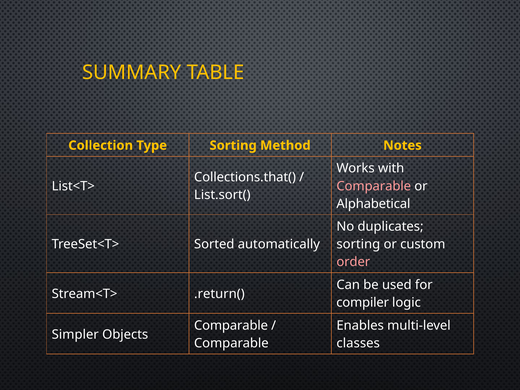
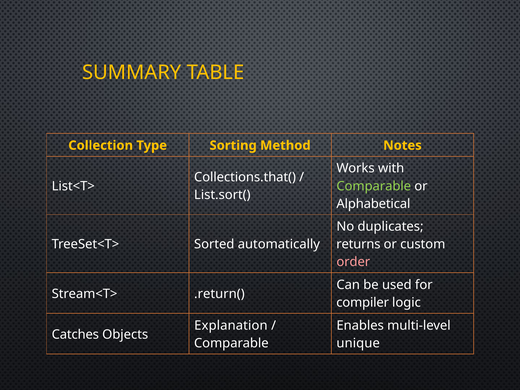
Comparable colour: pink -> light green (374, 186)
sorting: sorting -> returns (358, 244)
Comparable: Comparable -> Explanation (231, 326)
Simpler: Simpler -> Catches (75, 334)
classes: classes -> unique (358, 343)
